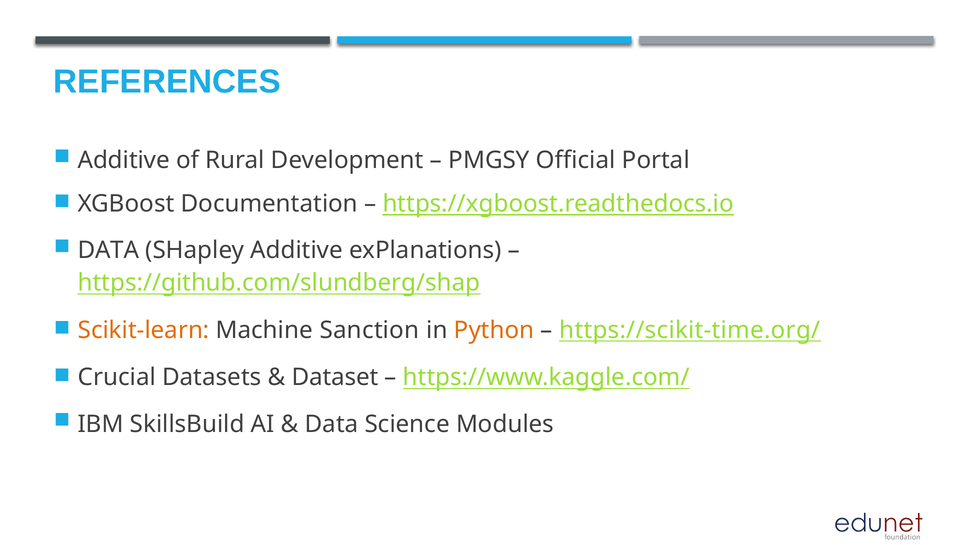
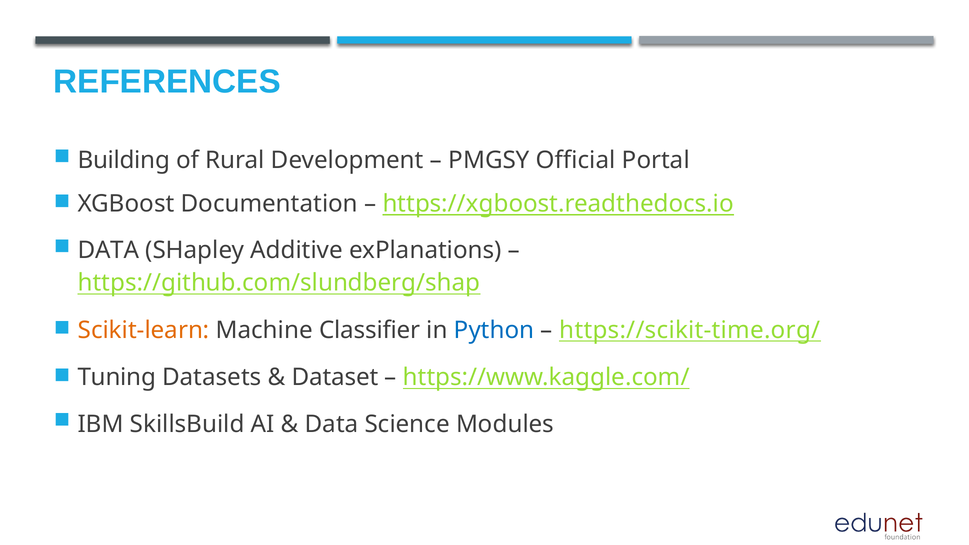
Additive: Additive -> Building (124, 160)
Sanction: Sanction -> Classifier (370, 330)
Python colour: orange -> blue (494, 330)
Crucial: Crucial -> Tuning (117, 377)
